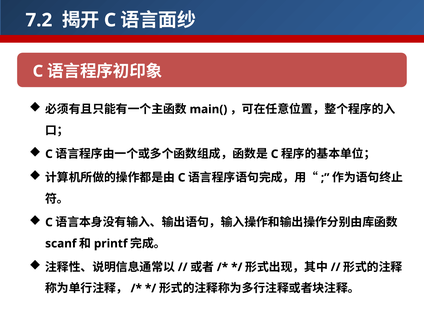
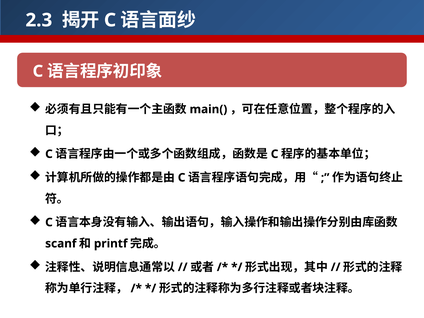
7.2: 7.2 -> 2.3 (39, 20)
